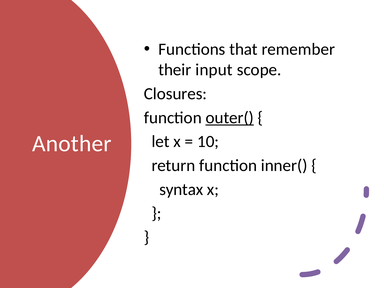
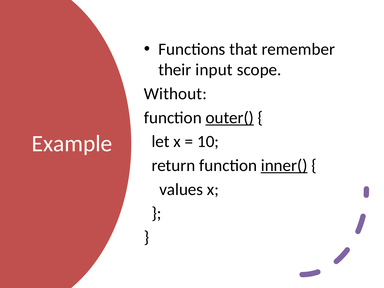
Closures: Closures -> Without (175, 94)
Another: Another -> Example (72, 144)
inner( underline: none -> present (284, 166)
syntax: syntax -> values (181, 189)
